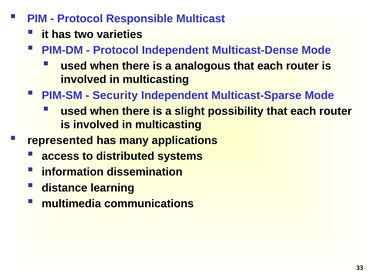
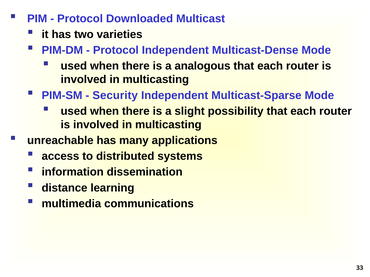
Responsible: Responsible -> Downloaded (140, 19)
represented: represented -> unreachable (60, 141)
